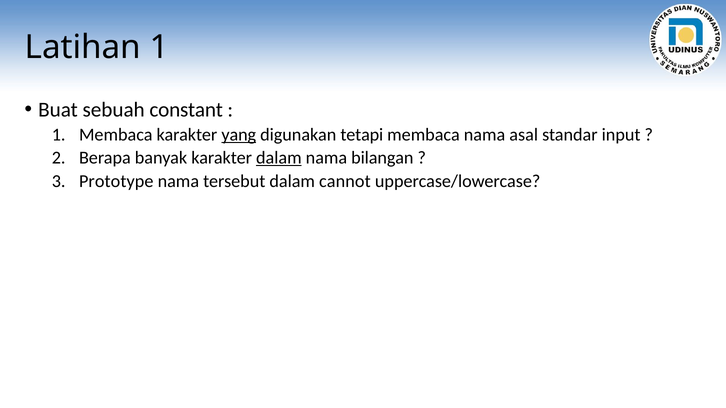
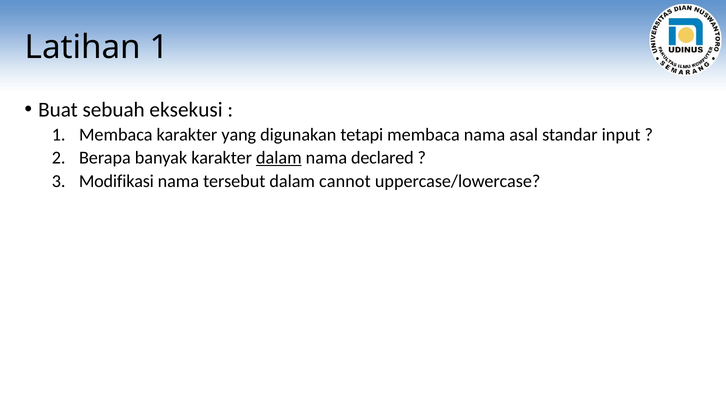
constant: constant -> eksekusi (186, 110)
yang underline: present -> none (239, 135)
bilangan: bilangan -> declared (382, 158)
Prototype: Prototype -> Modifikasi (116, 181)
